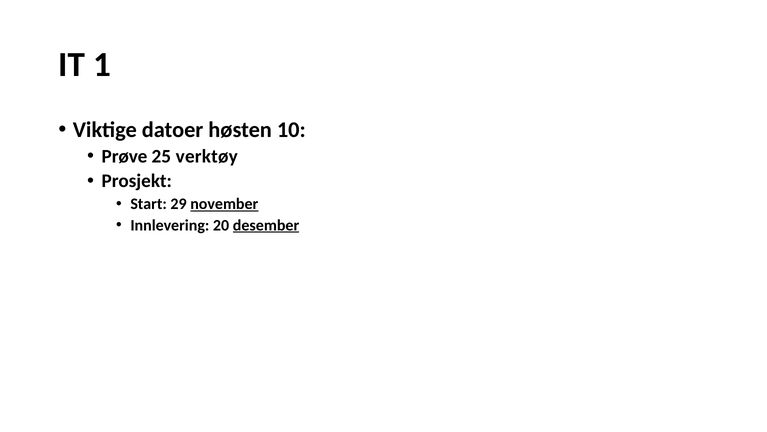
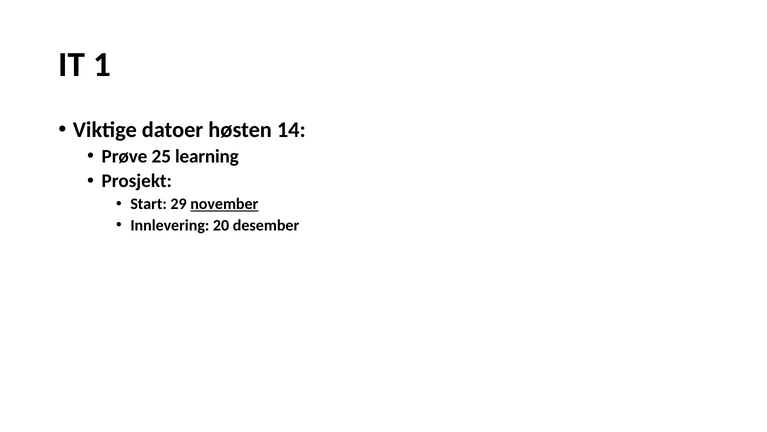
10: 10 -> 14 (291, 130)
verktøy: verktøy -> learning (207, 156)
desember underline: present -> none (266, 225)
